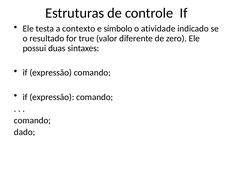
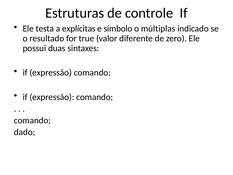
contexto: contexto -> explícitas (79, 29)
atividade: atividade -> múltiplas (158, 29)
